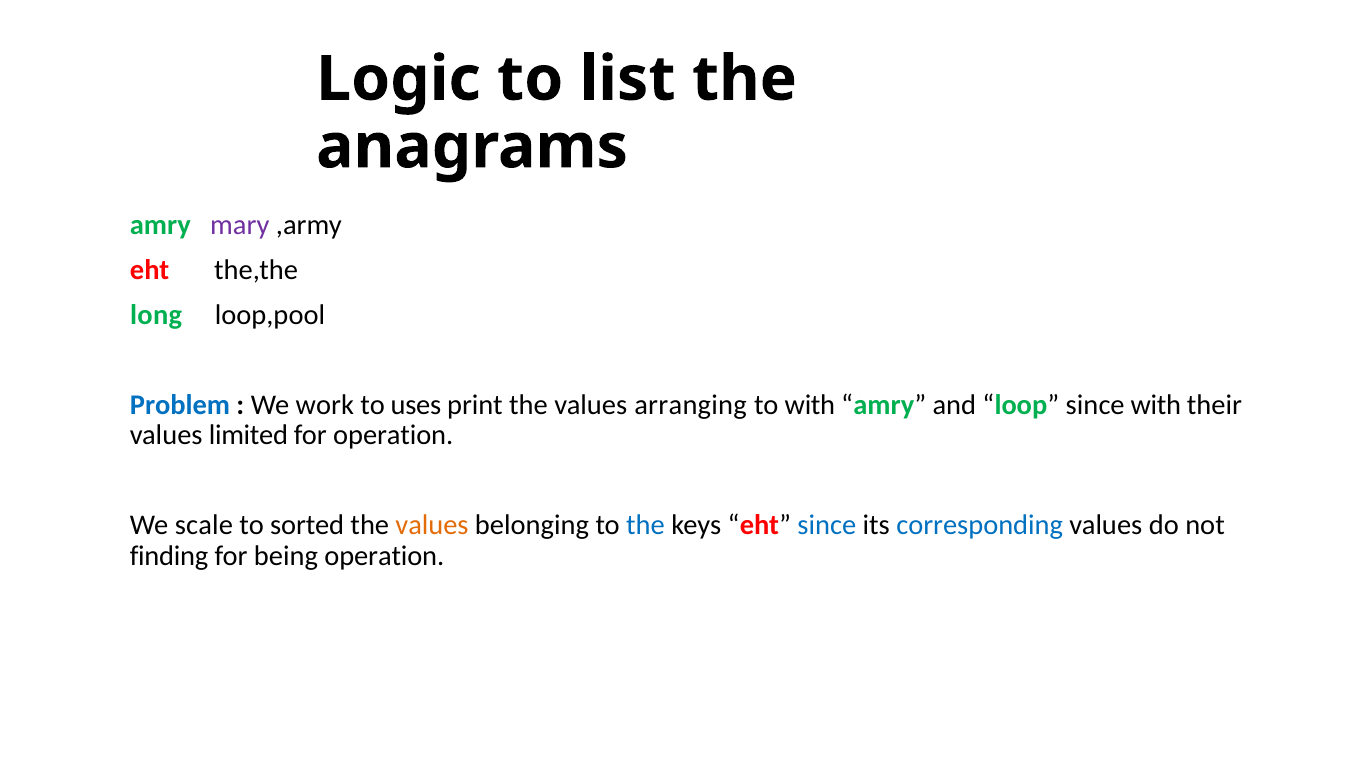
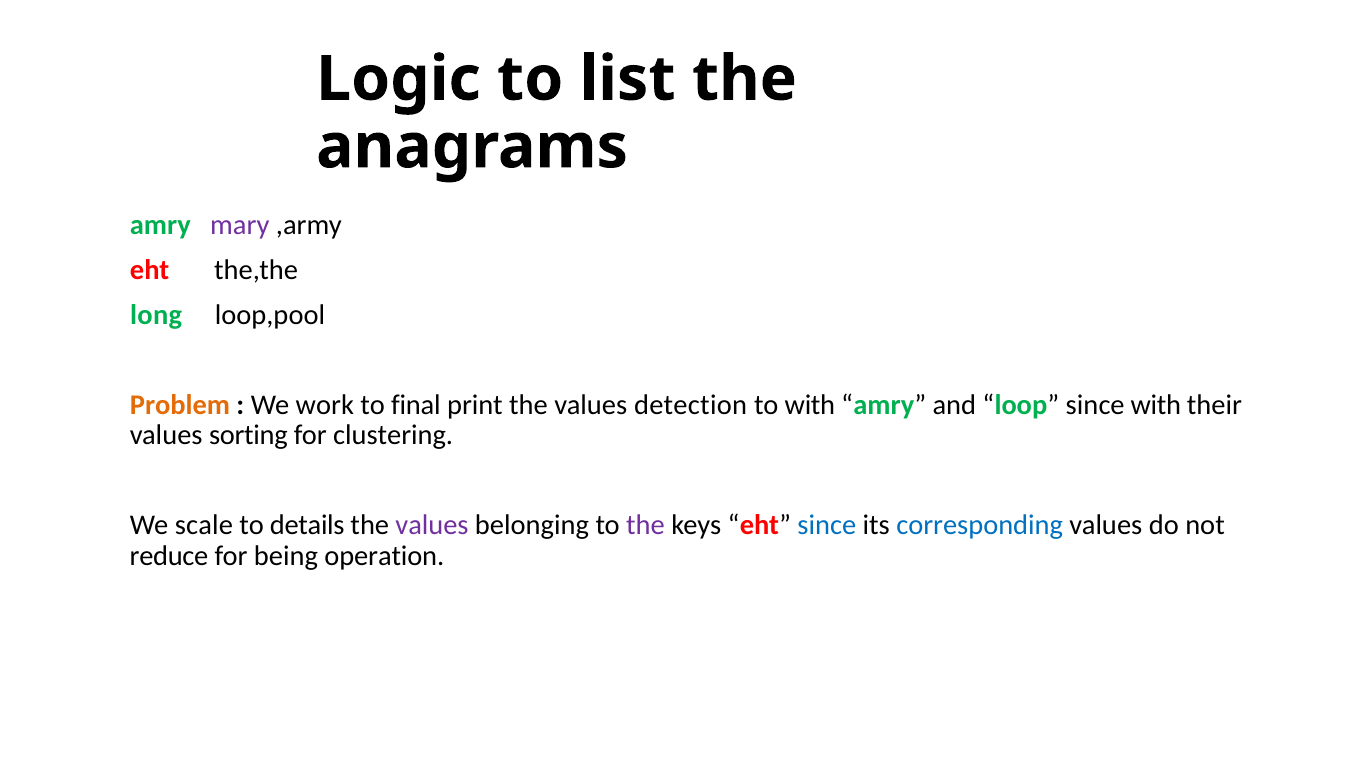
Problem colour: blue -> orange (180, 405)
uses: uses -> final (416, 405)
arranging: arranging -> detection (691, 405)
limited: limited -> sorting (248, 436)
for operation: operation -> clustering (393, 436)
sorted: sorted -> details (307, 526)
values colour: orange -> purple (432, 526)
the colour: blue -> purple (645, 526)
finding: finding -> reduce (169, 557)
